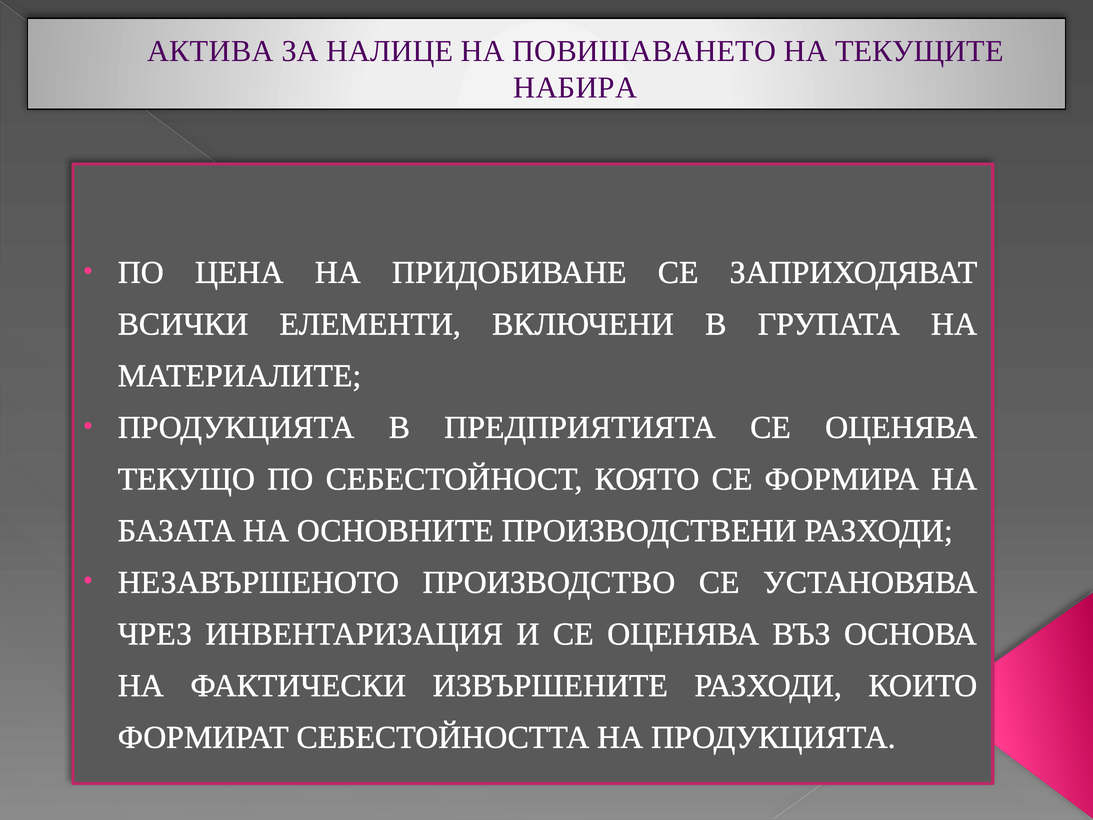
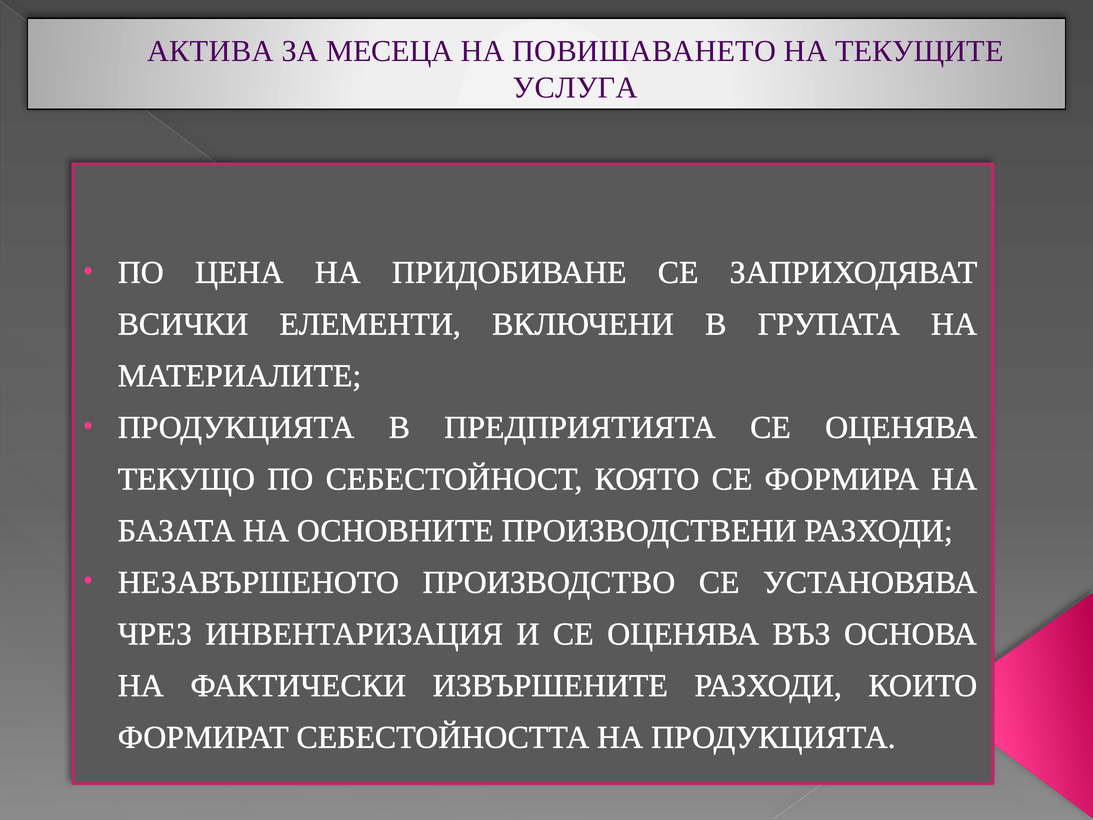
НАЛИЦЕ: НАЛИЦЕ -> МЕСЕЦА (390, 51)
НАБИРА: НАБИРА -> УСЛУГА (575, 88)
